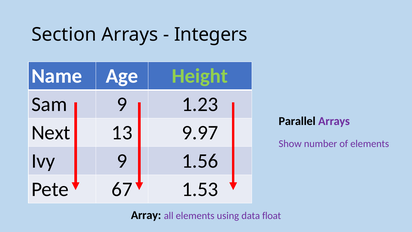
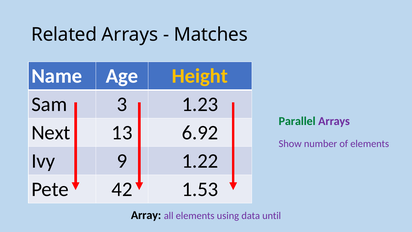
Section: Section -> Related (64, 35)
Integers: Integers -> Matches (211, 35)
Height colour: light green -> yellow (200, 76)
Sam 9: 9 -> 3 (122, 104)
Parallel colour: black -> green (297, 121)
9.97: 9.97 -> 6.92 (200, 133)
1.56: 1.56 -> 1.22 (200, 161)
67: 67 -> 42 (122, 189)
float: float -> until (272, 215)
